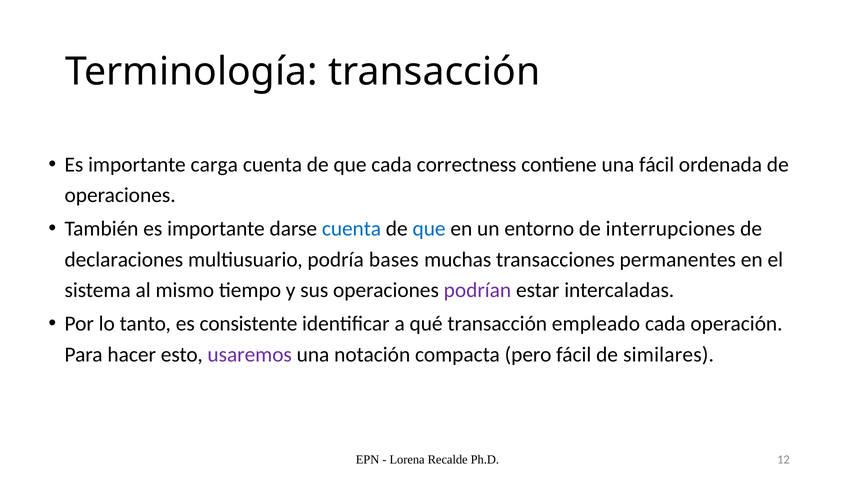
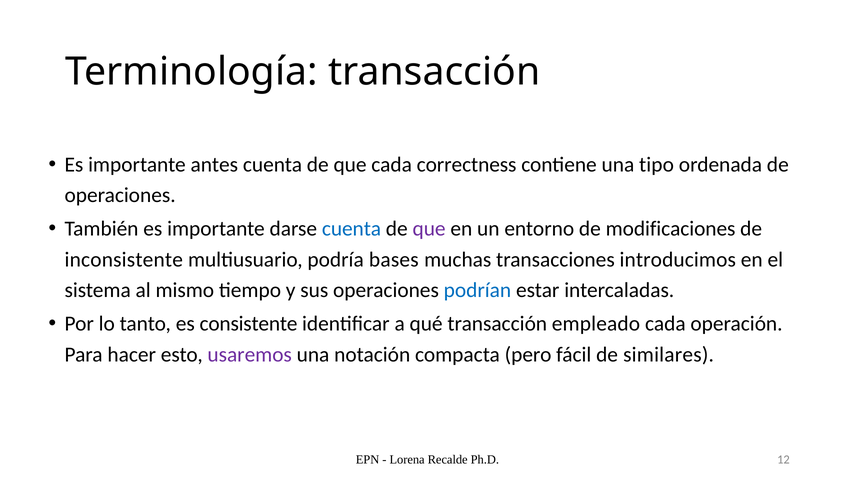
carga: carga -> antes (214, 165)
una fácil: fácil -> tipo (657, 165)
que colour: blue -> purple (429, 229)
interrupciones: interrupciones -> modificaciones (671, 229)
declaraciones: declaraciones -> inconsistente (124, 260)
permanentes: permanentes -> introducimos (678, 260)
podrían colour: purple -> blue (477, 290)
